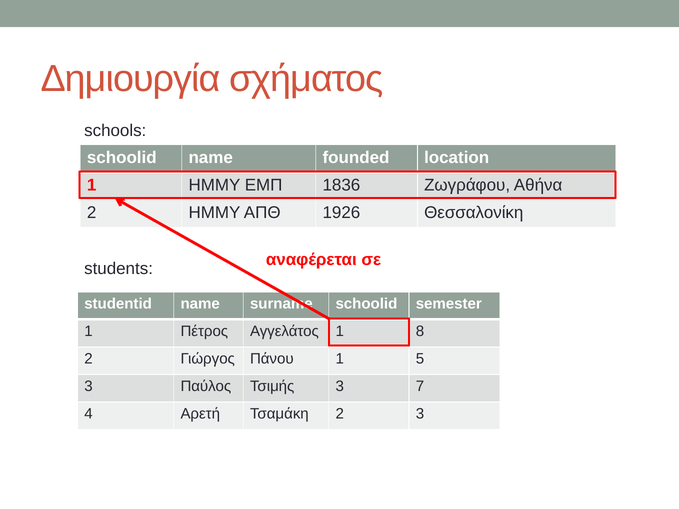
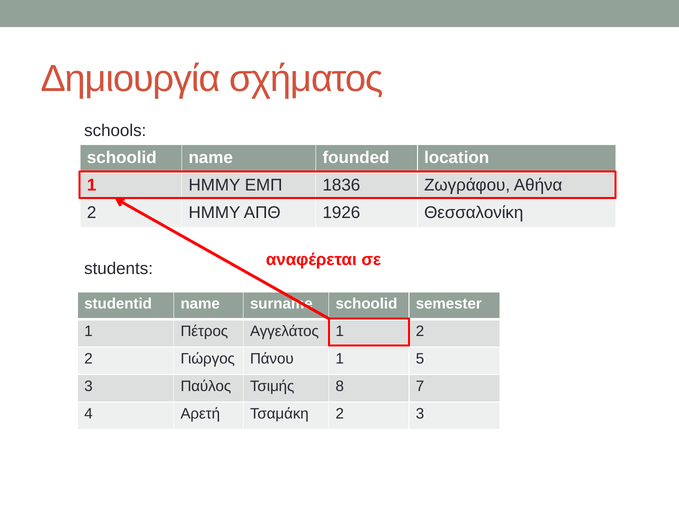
1 8: 8 -> 2 (420, 332)
Τσιμής 3: 3 -> 8 (340, 387)
